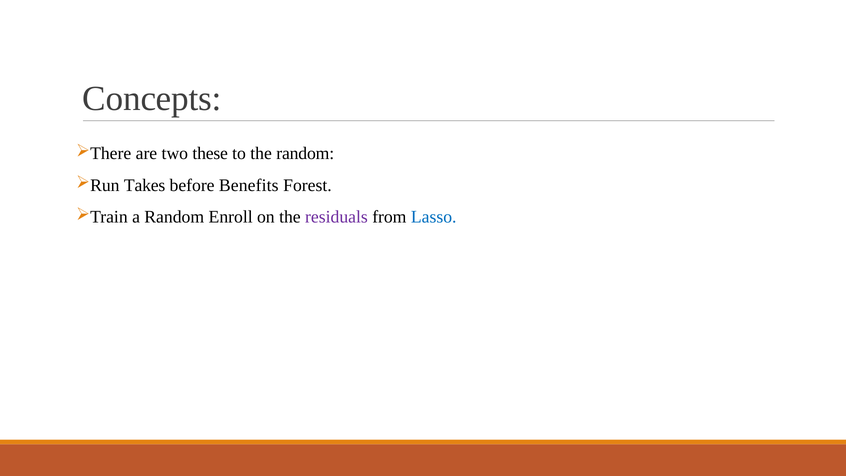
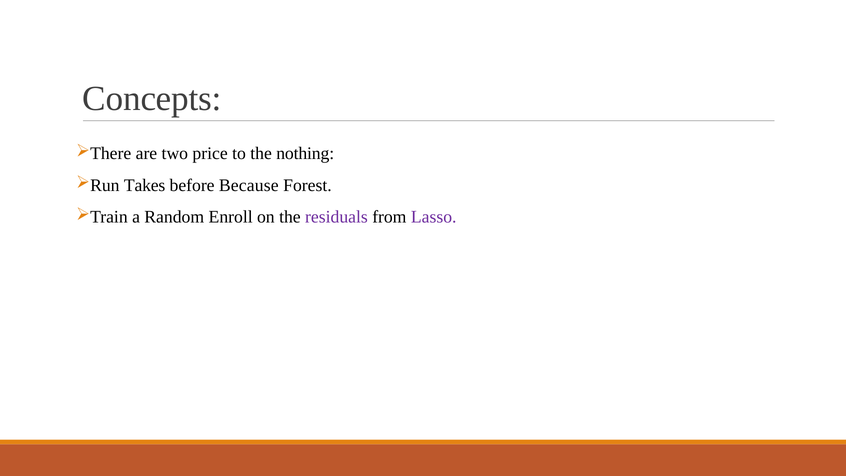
these: these -> price (210, 154)
the random: random -> nothing (305, 154)
Benefits: Benefits -> Because (249, 185)
Lasso colour: blue -> purple (434, 217)
